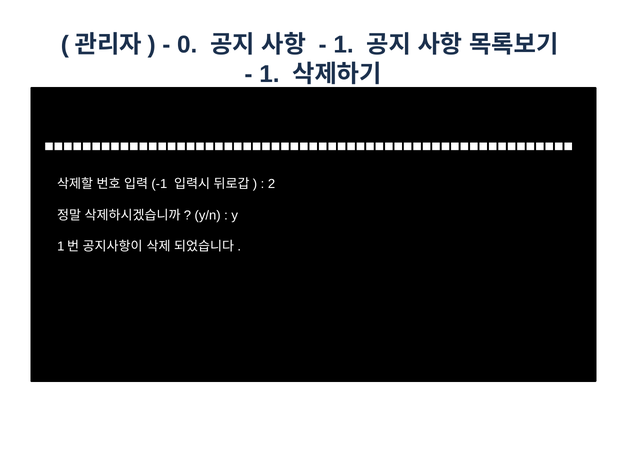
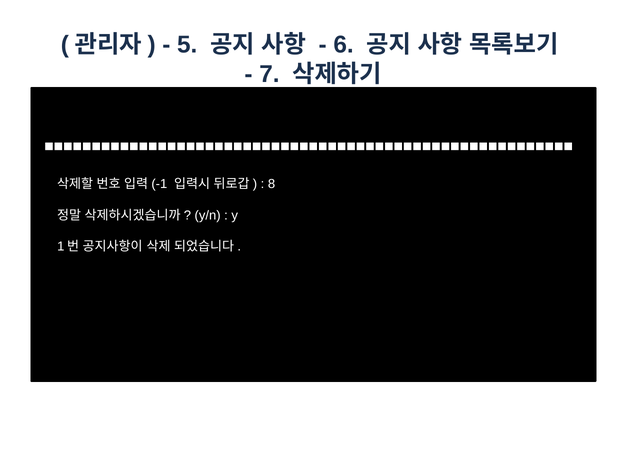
0: 0 -> 5 (187, 45)
1: 1 -> 6 (344, 45)
1: 1 -> 7 (269, 74)
2: 2 -> 8 (272, 184)
